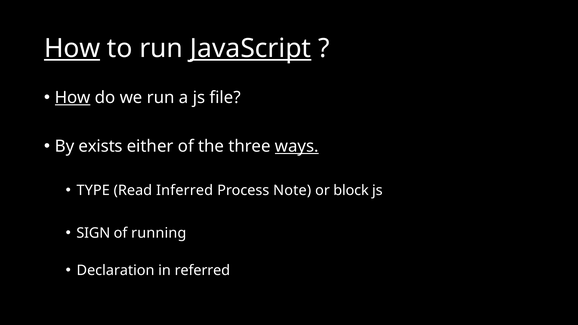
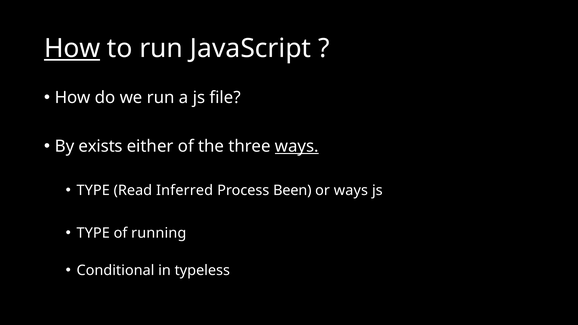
JavaScript underline: present -> none (251, 49)
How underline: present -> none (73, 98)
Note: Note -> Been (292, 190)
or block: block -> ways (351, 190)
SIGN: SIGN -> TYPE (93, 233)
Declaration: Declaration -> Conditional (116, 270)
referred: referred -> typeless (202, 270)
